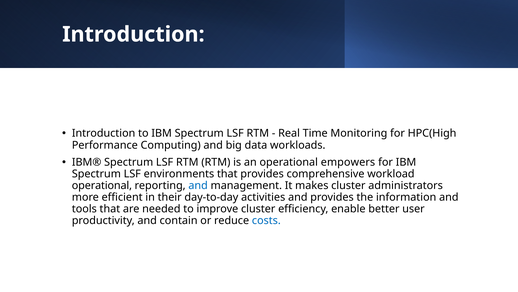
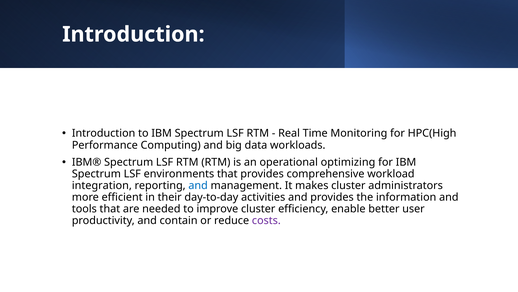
empowers: empowers -> optimizing (348, 162)
operational: operational -> integration (102, 185)
costs colour: blue -> purple (266, 220)
